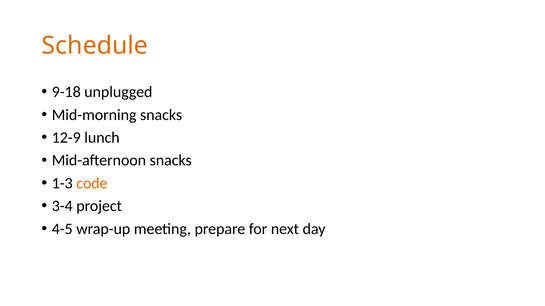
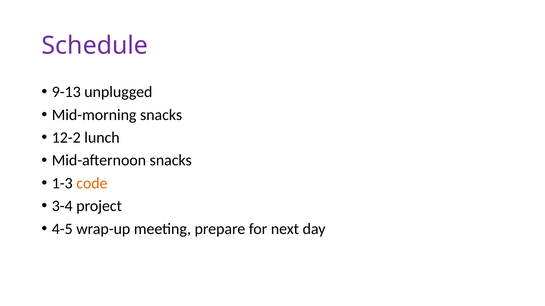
Schedule colour: orange -> purple (95, 46)
9-18: 9-18 -> 9-13 (66, 92)
12-9: 12-9 -> 12-2 (66, 138)
